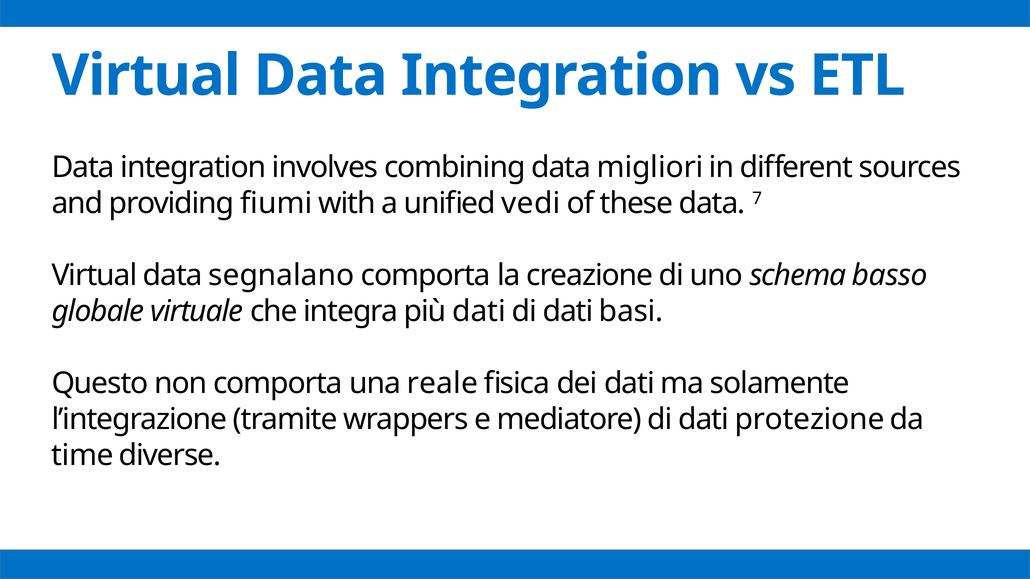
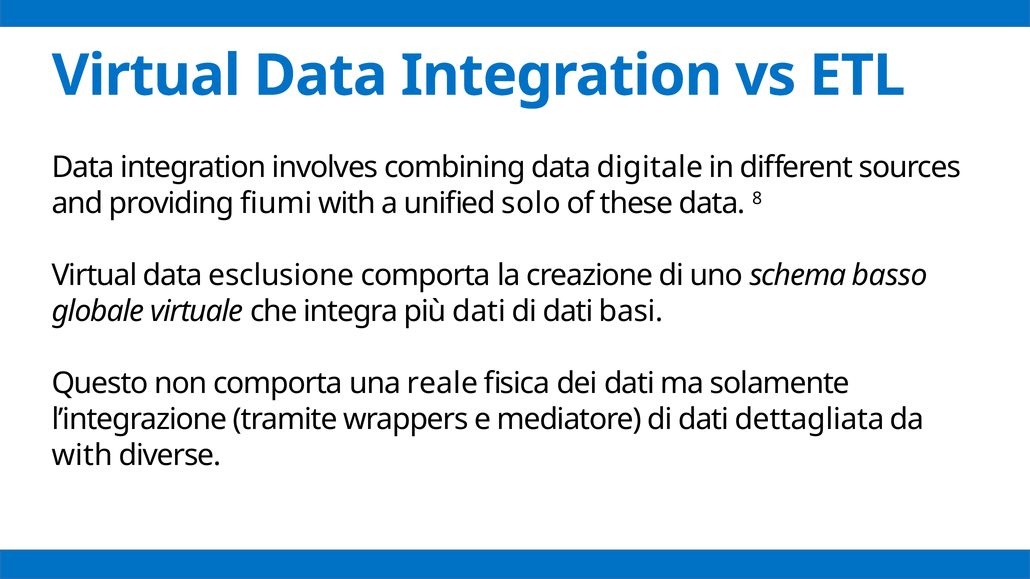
migliori: migliori -> digitale (650, 167)
vedi: vedi -> solo (531, 203)
7: 7 -> 8 (757, 198)
segnalano: segnalano -> esclusione (281, 275)
protezione: protezione -> dettagliata (810, 420)
time: time -> with (82, 456)
